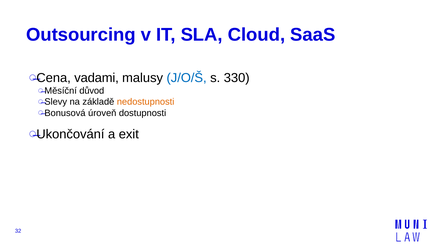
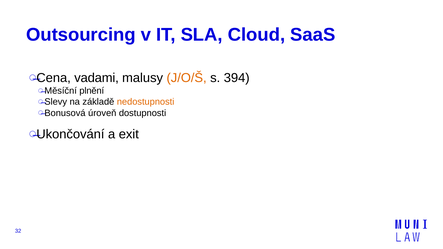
J/O/Š colour: blue -> orange (187, 78)
330: 330 -> 394 (237, 78)
důvod: důvod -> plnění (92, 91)
